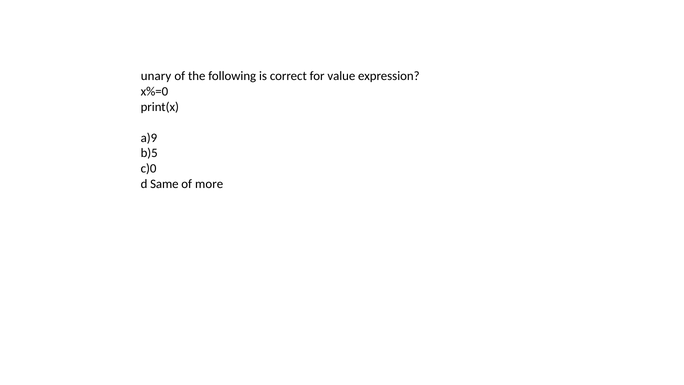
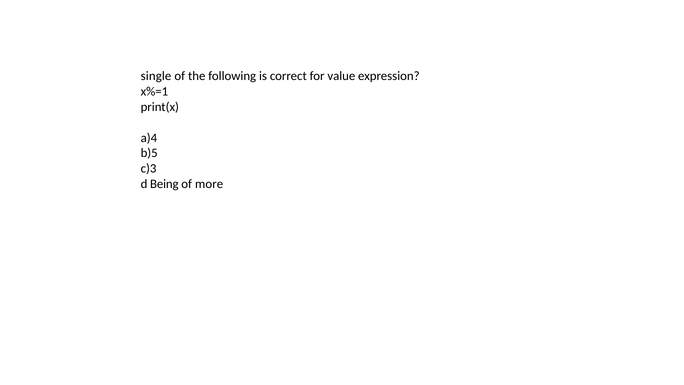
unary: unary -> single (156, 76)
x%=0: x%=0 -> x%=1 (154, 92)
a)9: a)9 -> a)4 (149, 138)
c)0: c)0 -> c)3 (149, 169)
Same: Same -> Being (164, 184)
